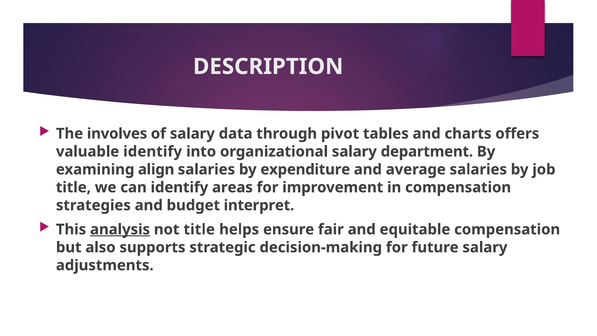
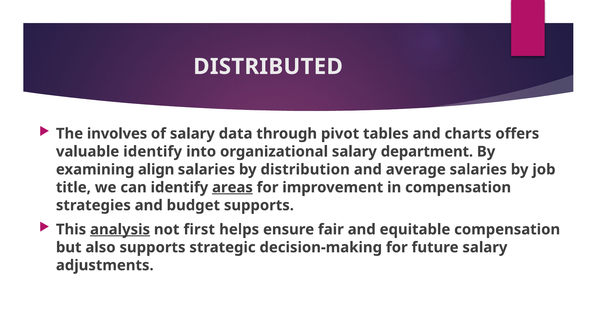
DESCRIPTION: DESCRIPTION -> DISTRIBUTED (268, 67)
expenditure: expenditure -> distribution (305, 169)
areas underline: none -> present (232, 187)
budget interpret: interpret -> supports (259, 205)
not title: title -> first (199, 229)
